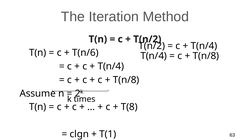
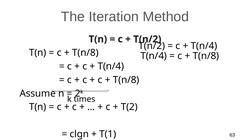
T(n/6: T(n/6 -> T(n/8 (85, 53)
T(8: T(8 -> T(2 (129, 107)
